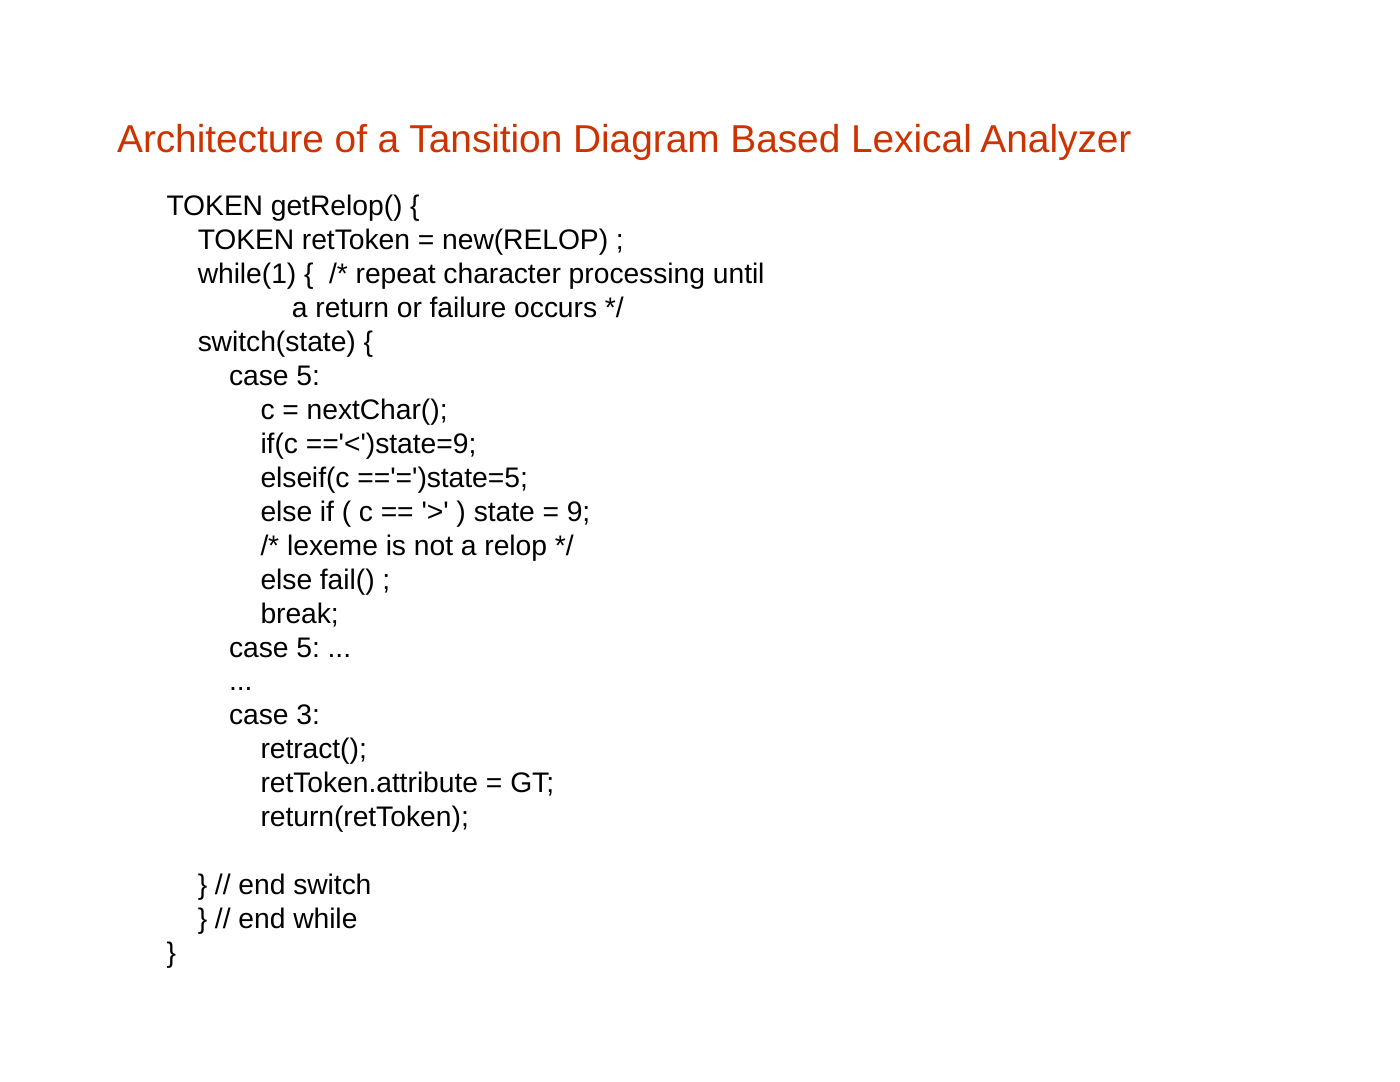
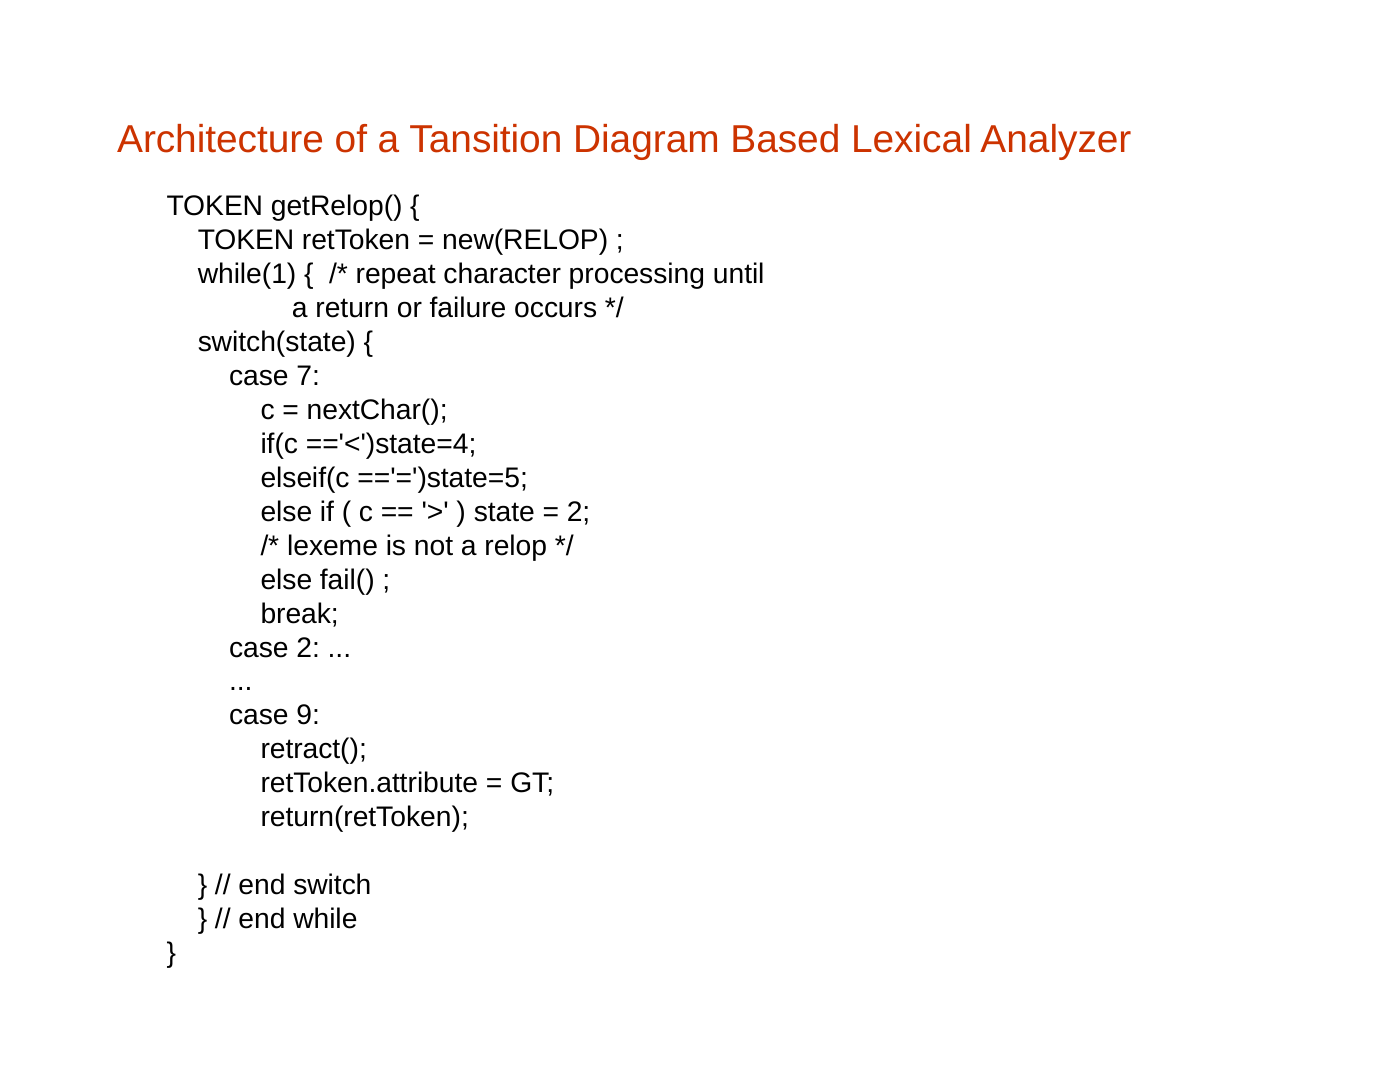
5: 5 -> 7 (308, 376)
=='<')state=9: =='<')state=9 -> =='<')state=4 (391, 444)
9: 9 -> 2 (579, 512)
5: 5 -> 2 (308, 648)
3: 3 -> 9 (308, 715)
